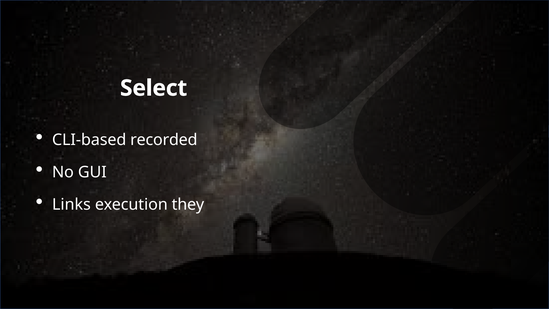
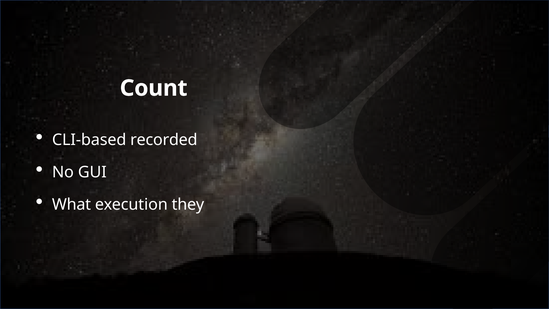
Select: Select -> Count (154, 88)
Links: Links -> What (71, 204)
